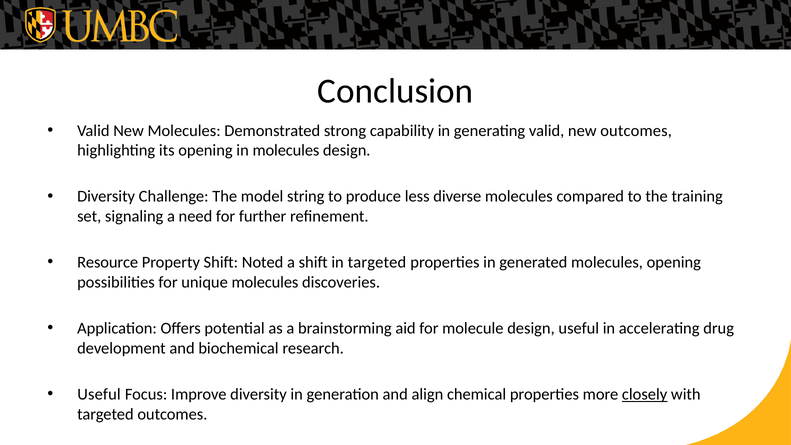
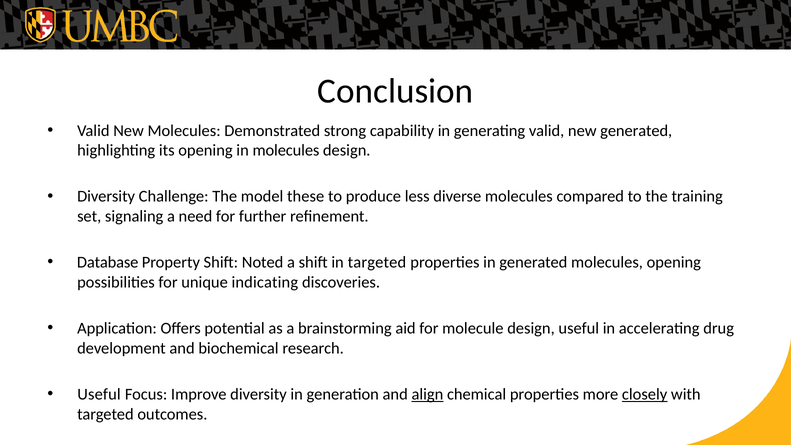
new outcomes: outcomes -> generated (636, 131)
string: string -> these (306, 197)
Resource: Resource -> Database (108, 262)
unique molecules: molecules -> indicating (265, 282)
align underline: none -> present (427, 394)
